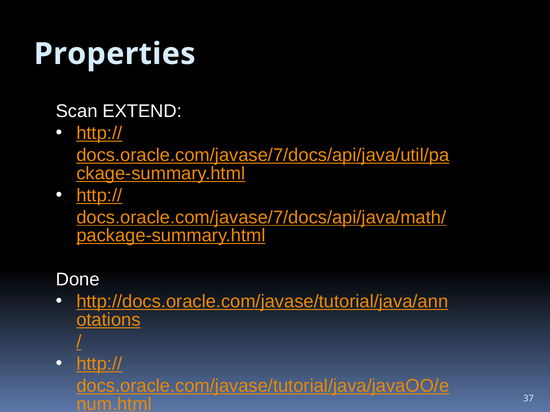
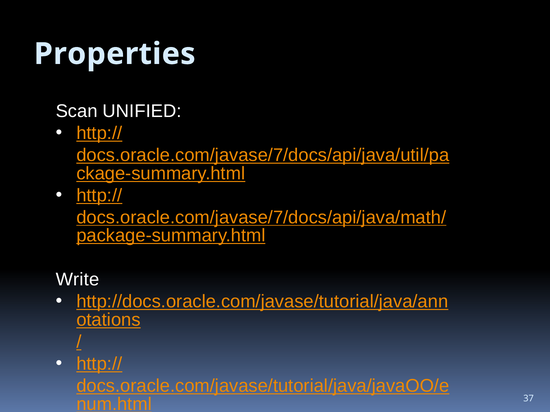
EXTEND: EXTEND -> UNIFIED (142, 111)
Done: Done -> Write (78, 280)
